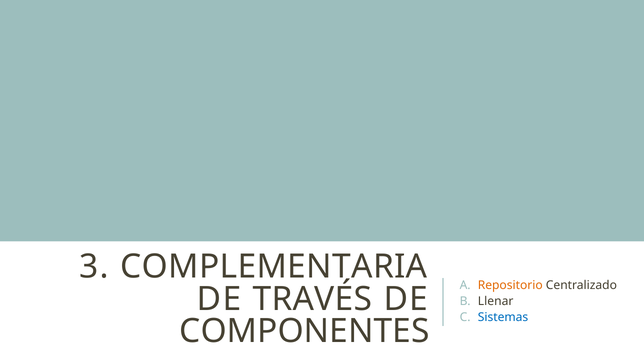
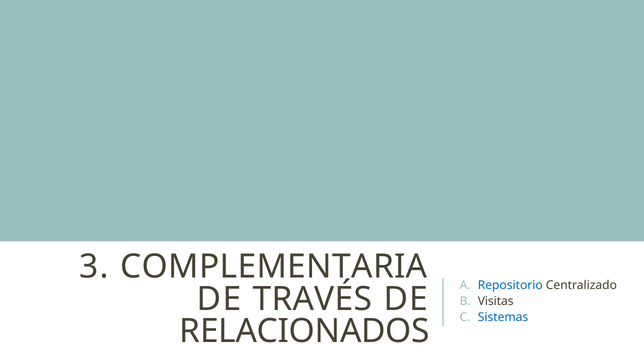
Repositorio colour: orange -> blue (510, 286)
Llenar: Llenar -> Visitas (496, 301)
COMPONENTES: COMPONENTES -> RELACIONADOS (305, 331)
